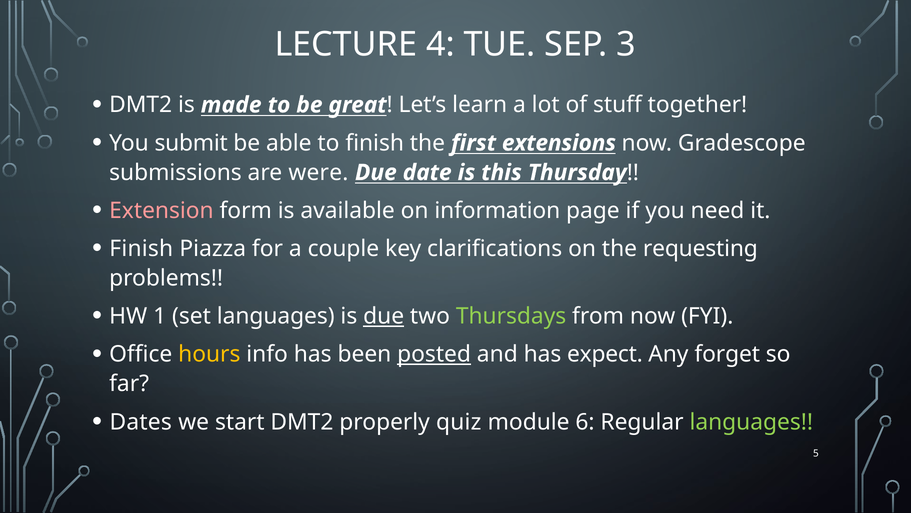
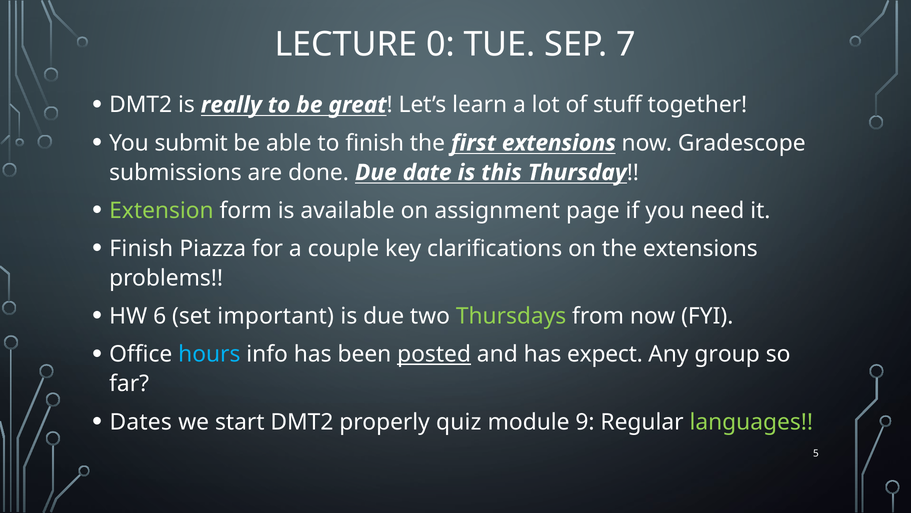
4: 4 -> 0 (440, 44)
3: 3 -> 7 (626, 44)
made: made -> really (231, 105)
were: were -> done (319, 172)
Extension colour: pink -> light green (161, 210)
information: information -> assignment (497, 210)
the requesting: requesting -> extensions (700, 248)
1: 1 -> 6 (160, 316)
set languages: languages -> important (276, 316)
due underline: present -> none (384, 316)
hours colour: yellow -> light blue (209, 354)
forget: forget -> group (727, 354)
6: 6 -> 9 (585, 422)
